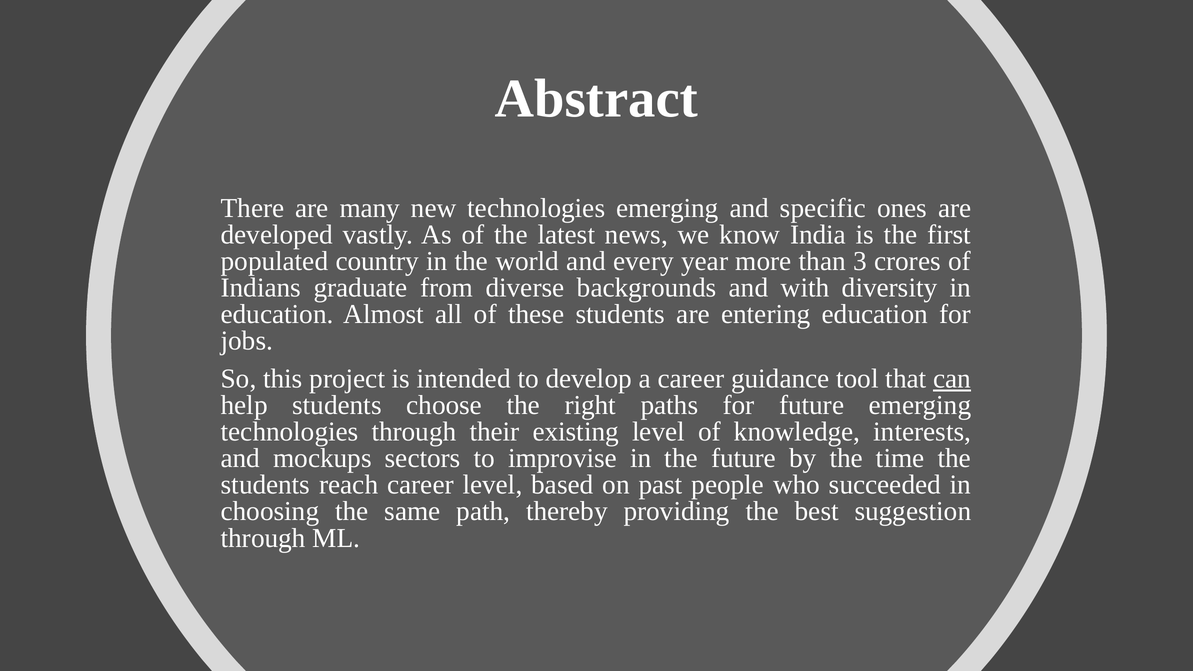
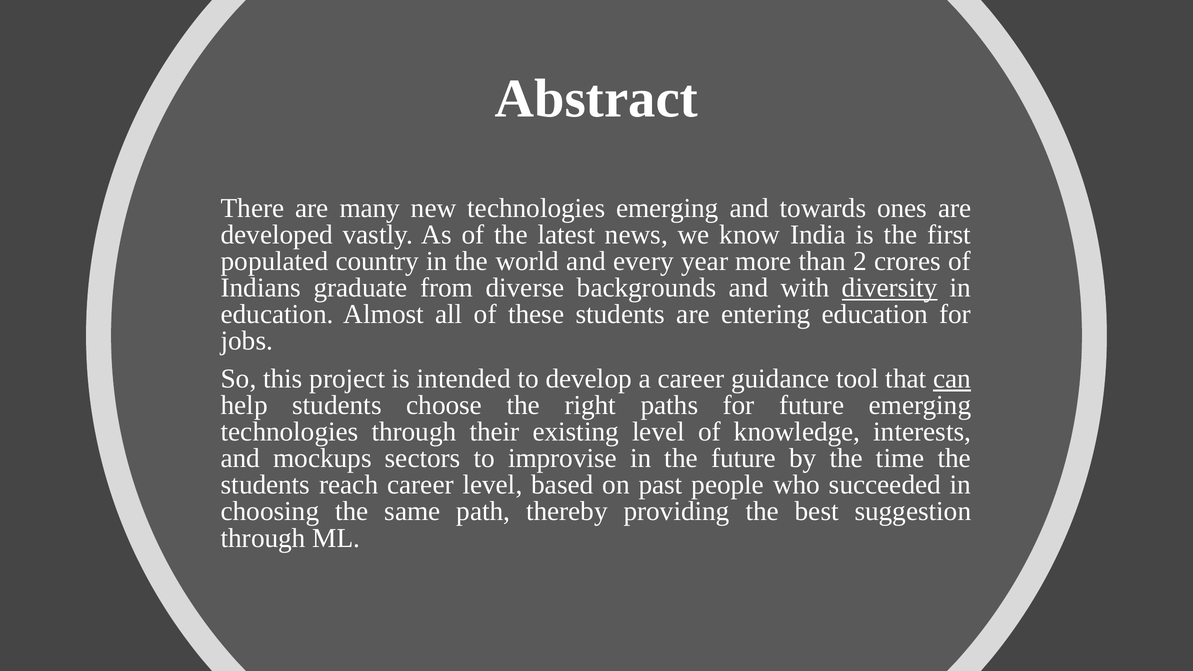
specific: specific -> towards (823, 208)
3: 3 -> 2 (860, 261)
diversity underline: none -> present (890, 288)
